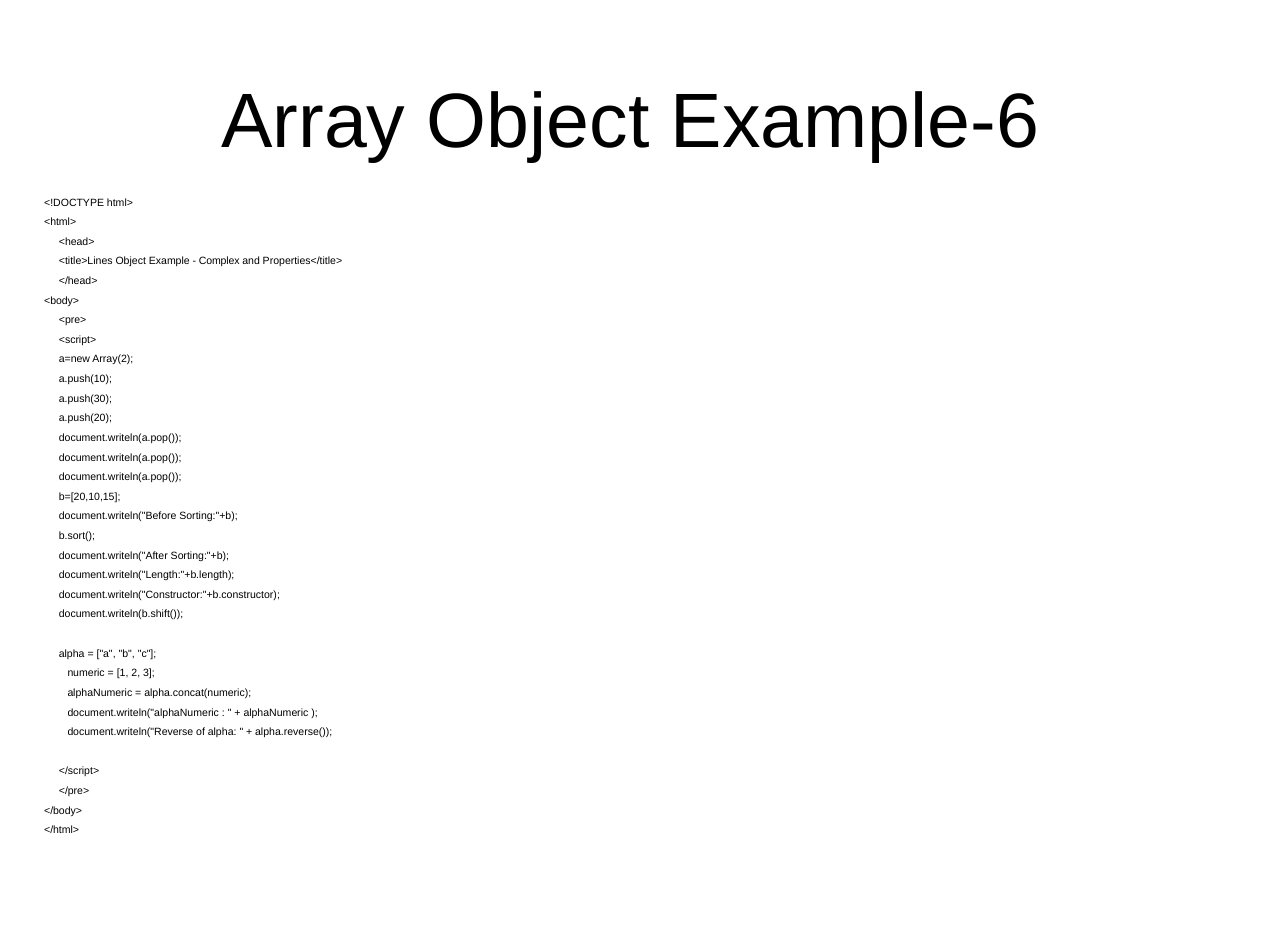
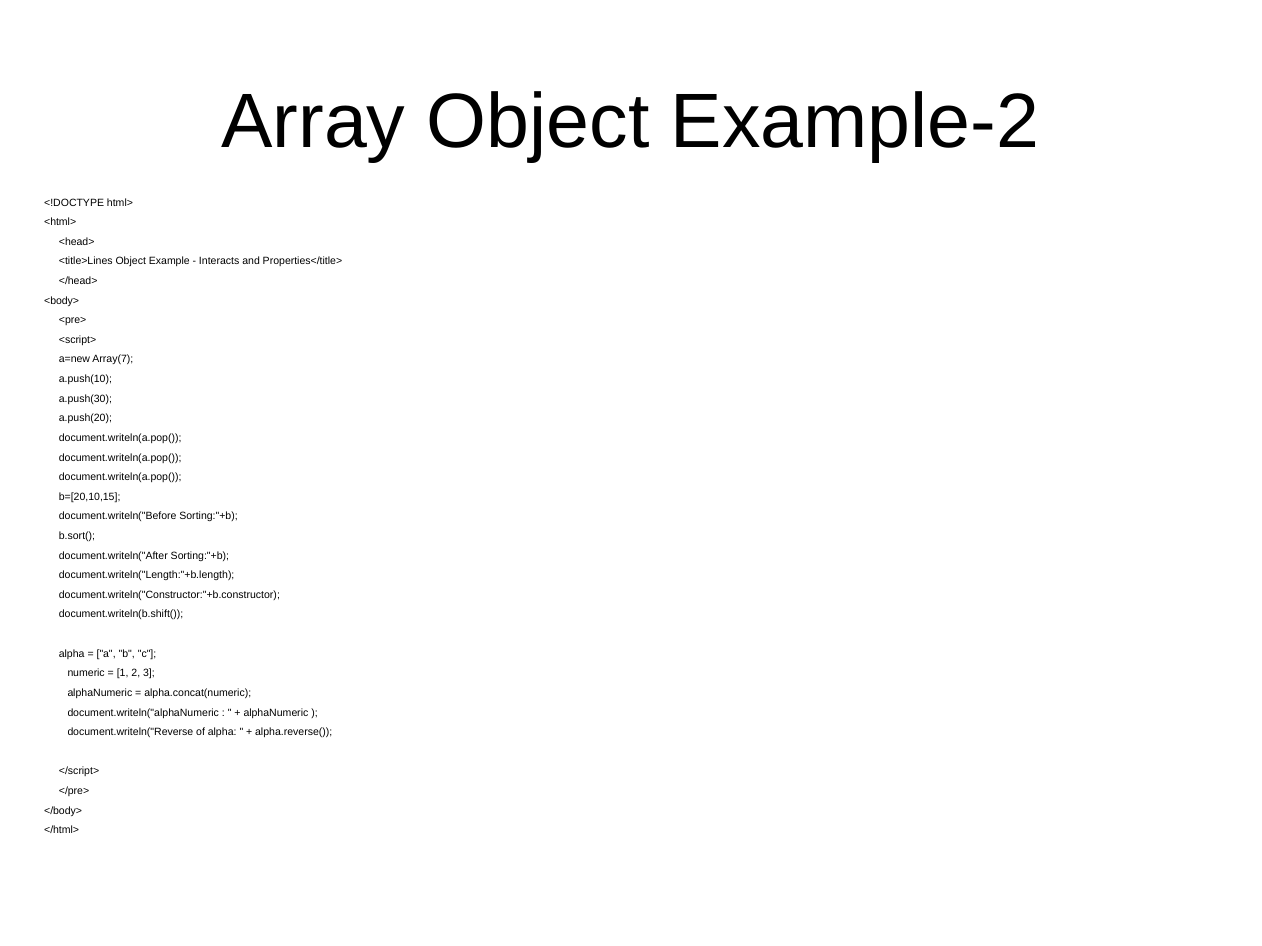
Example-6: Example-6 -> Example-2 (855, 122)
Complex: Complex -> Interacts (219, 262)
Array(2: Array(2 -> Array(7 (113, 360)
